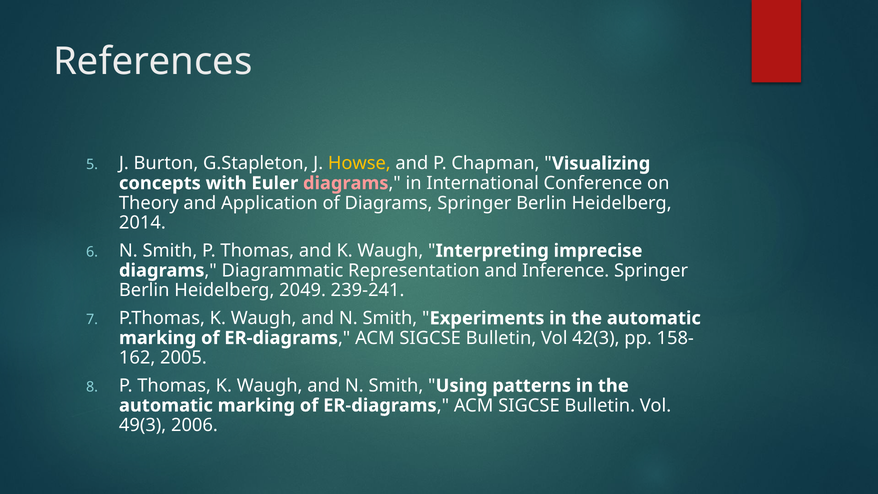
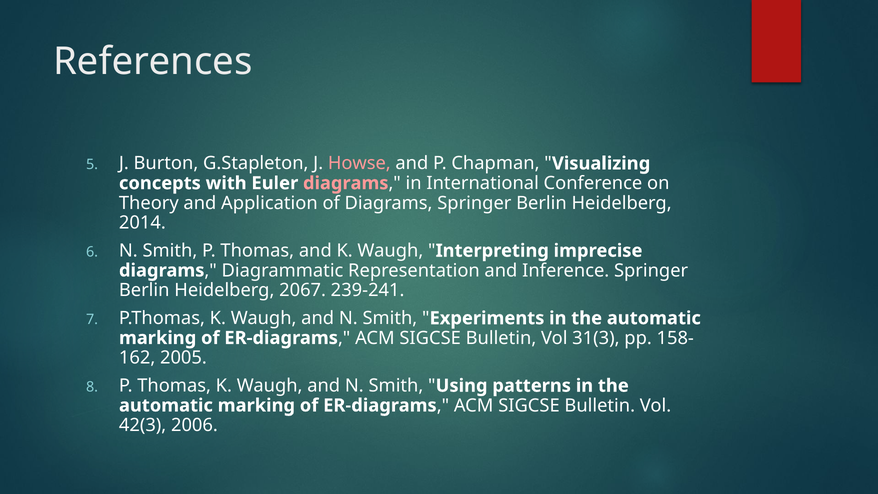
Howse colour: yellow -> pink (359, 163)
2049: 2049 -> 2067 (303, 290)
42(3: 42(3 -> 31(3 (596, 338)
49(3: 49(3 -> 42(3 (143, 425)
